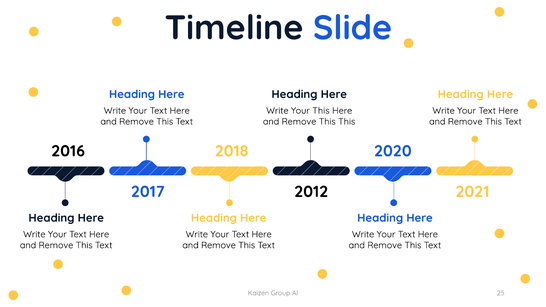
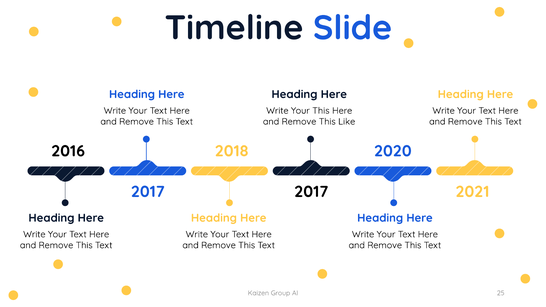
This This: This -> Like (347, 122)
2017 2012: 2012 -> 2017 (311, 192)
